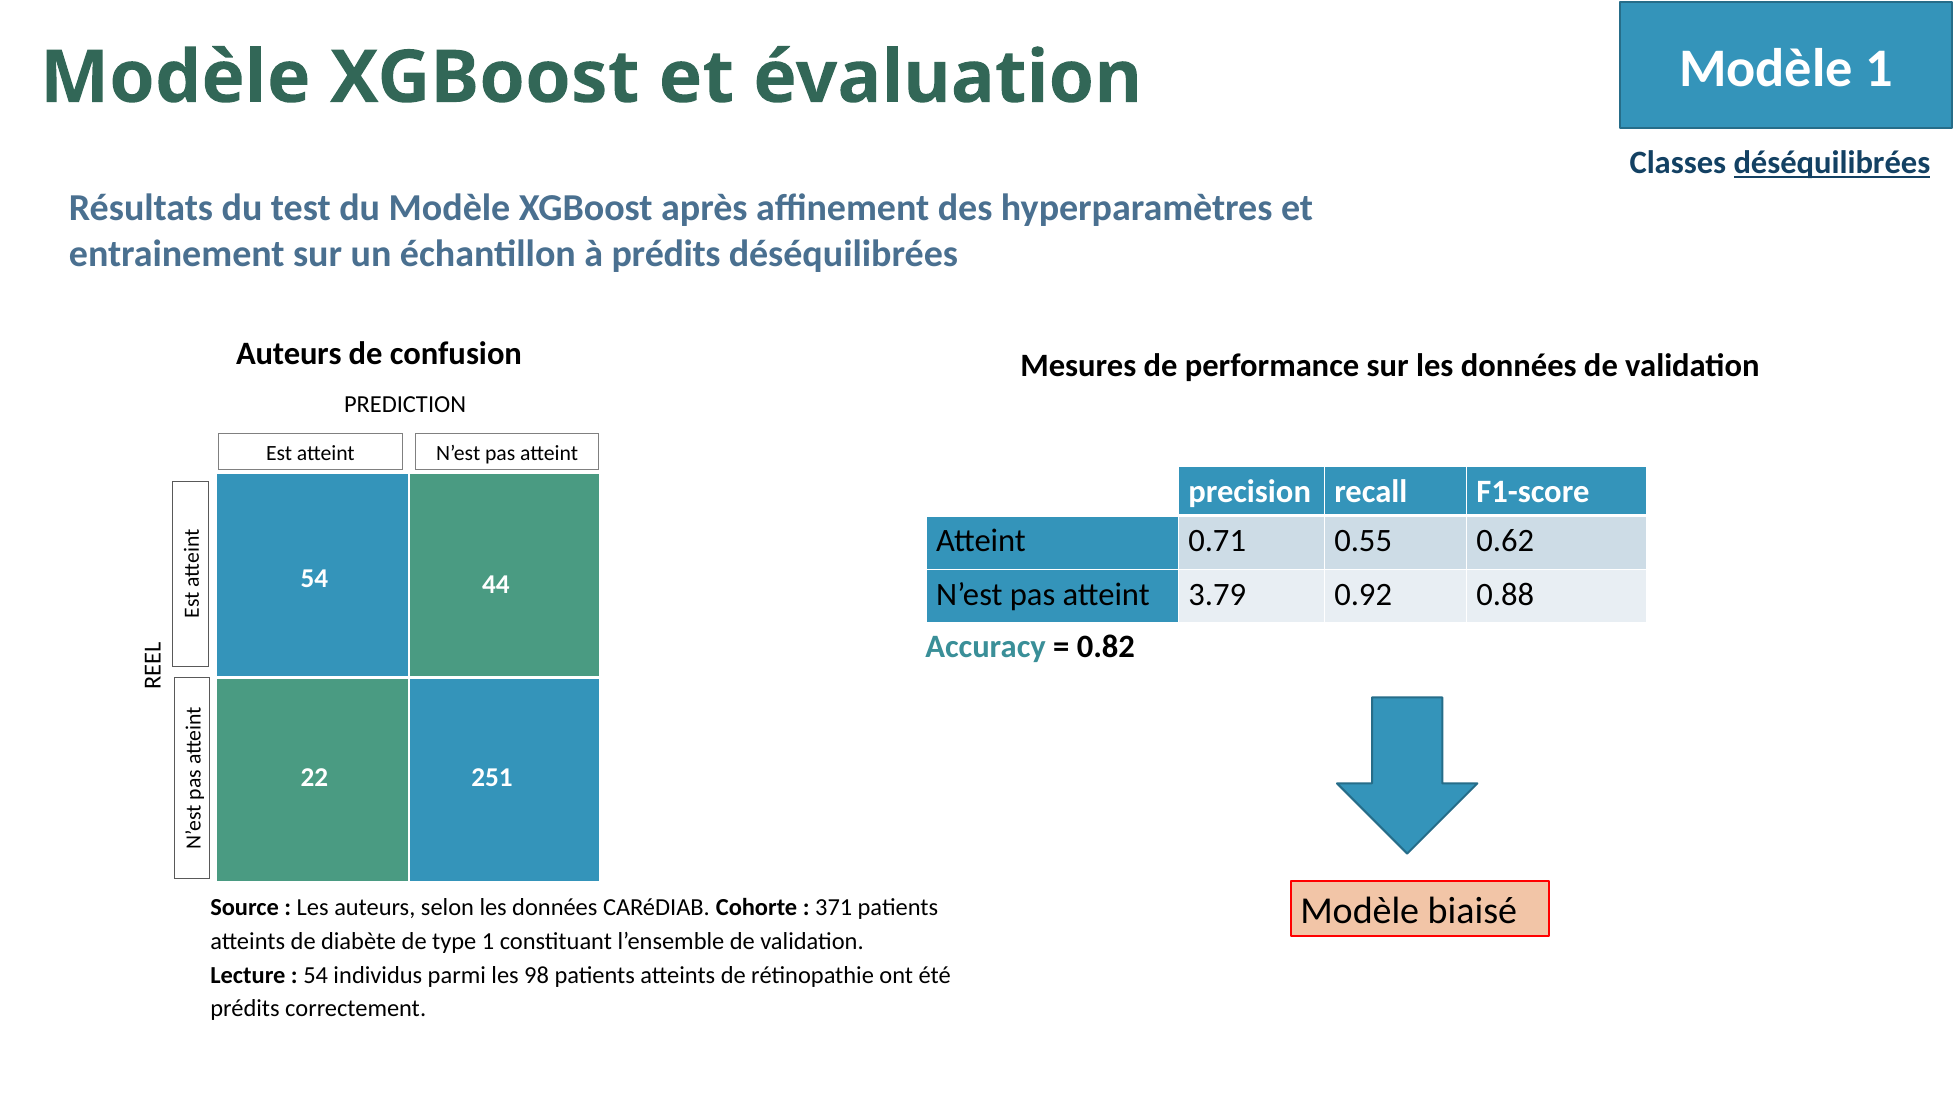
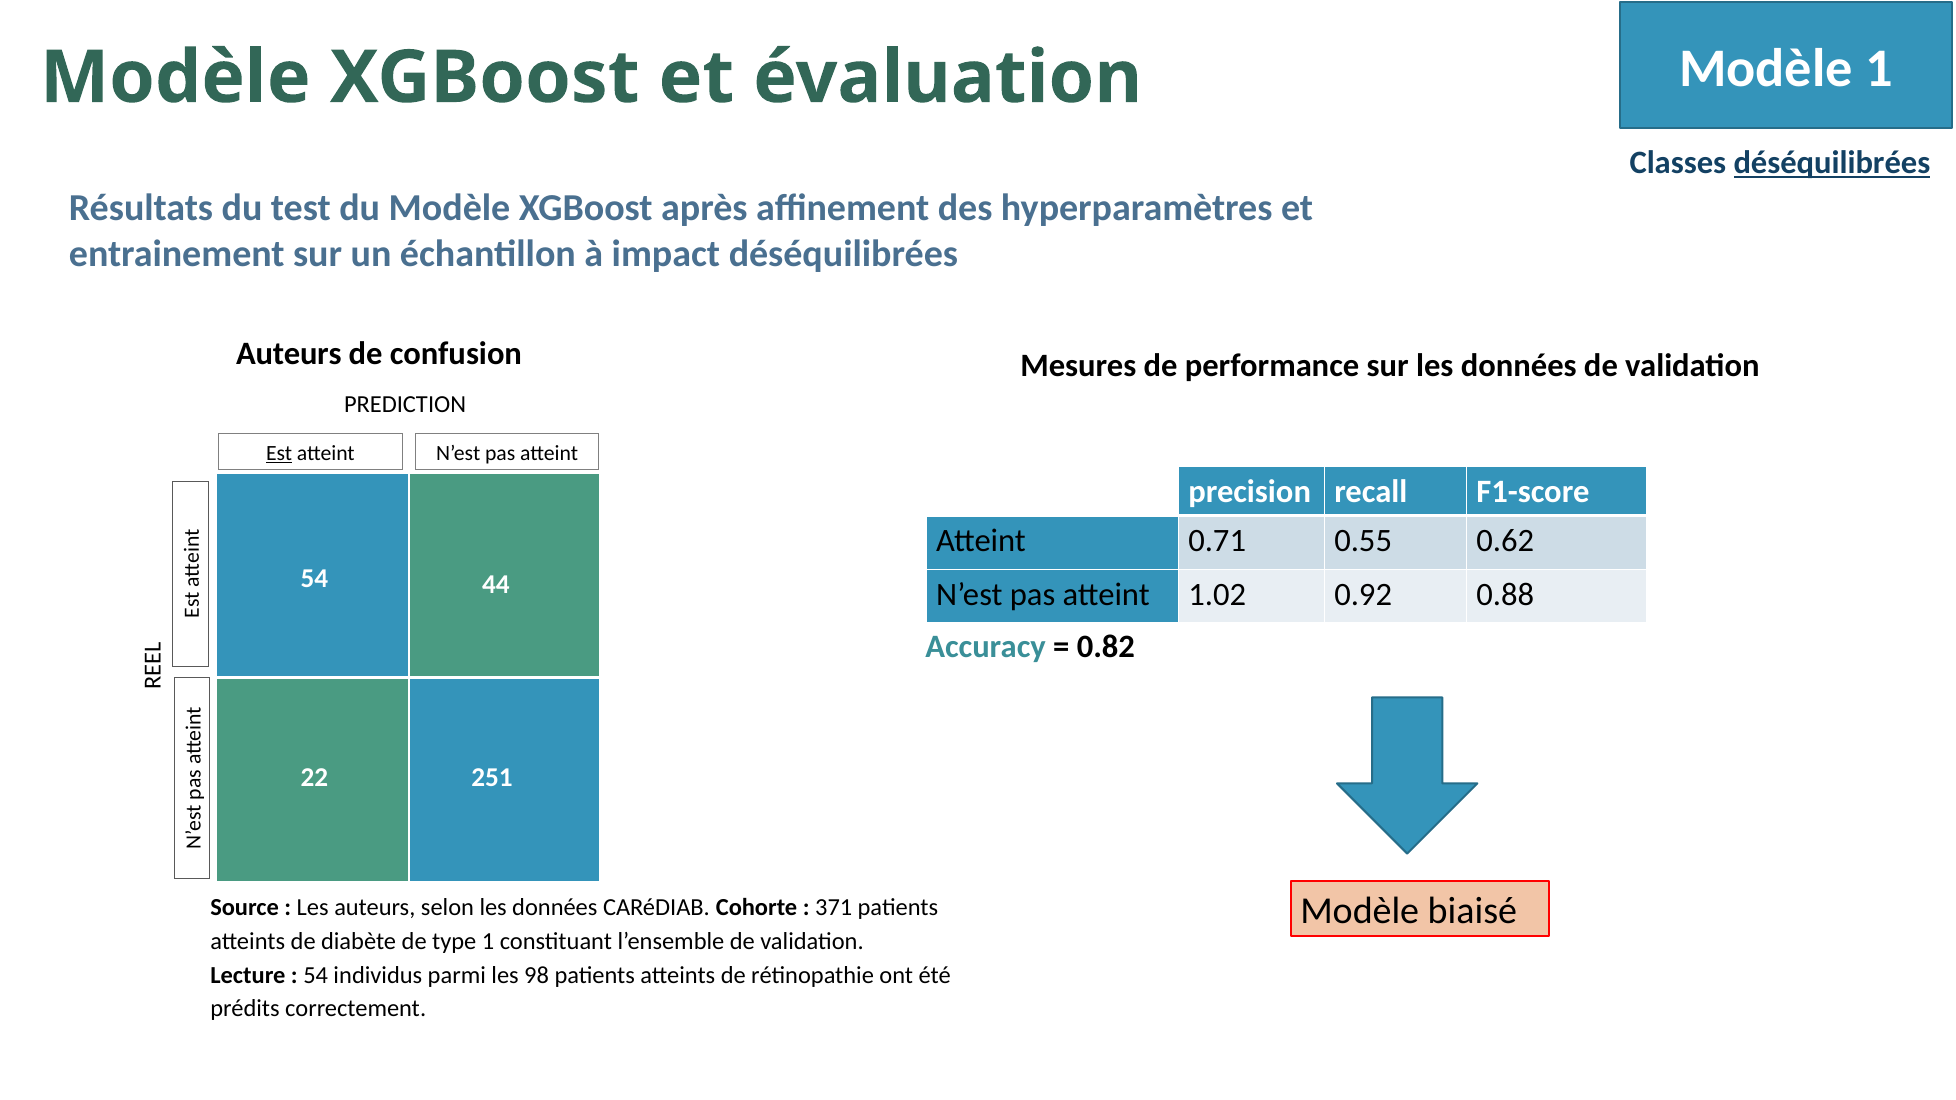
à prédits: prédits -> impact (666, 254)
Est underline: none -> present (279, 453)
3.79: 3.79 -> 1.02 (1217, 594)
